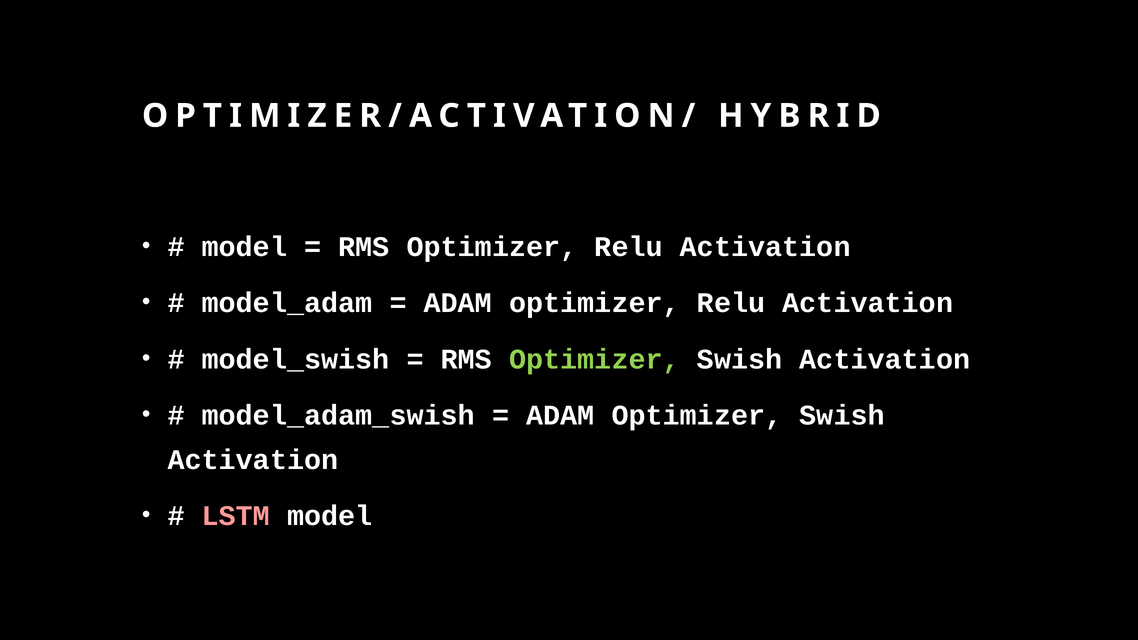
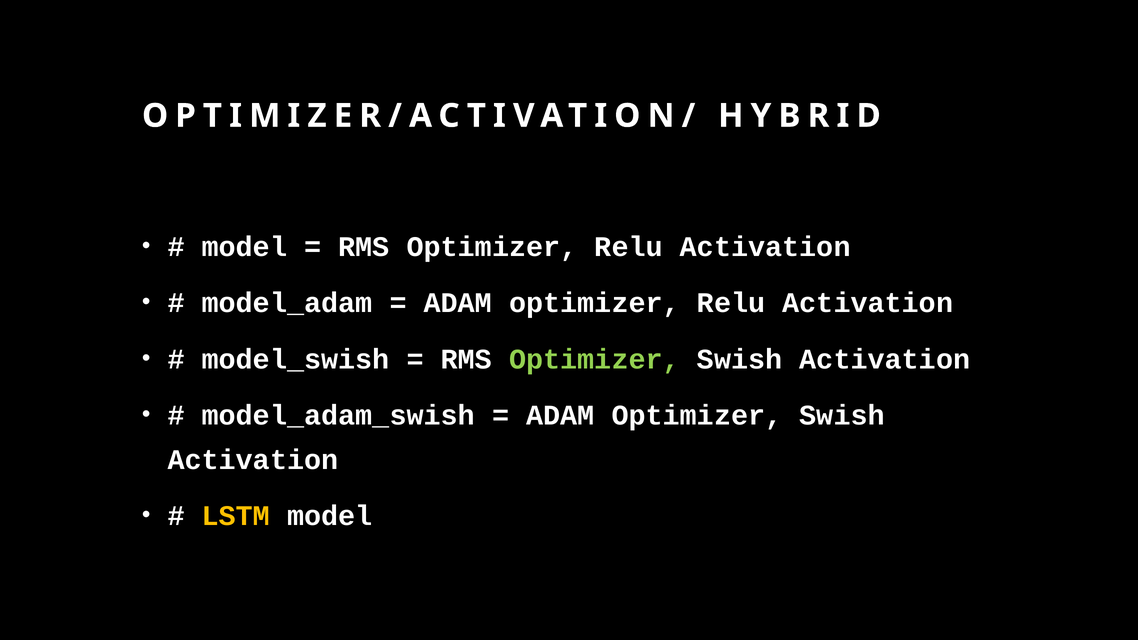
LSTM colour: pink -> yellow (236, 516)
